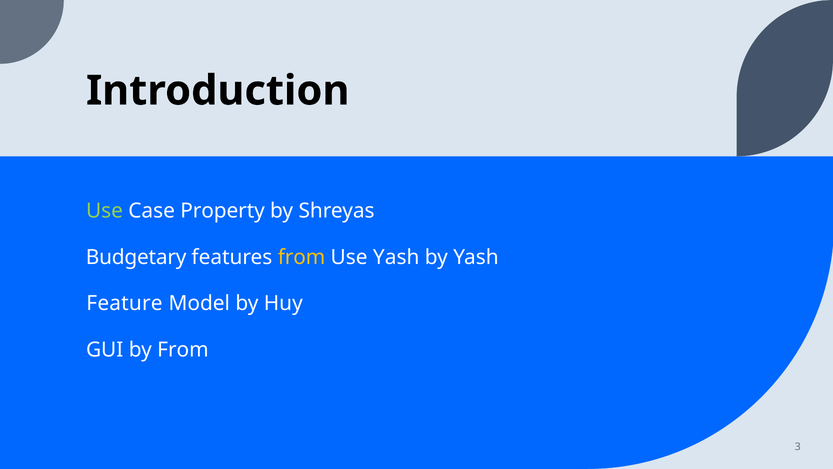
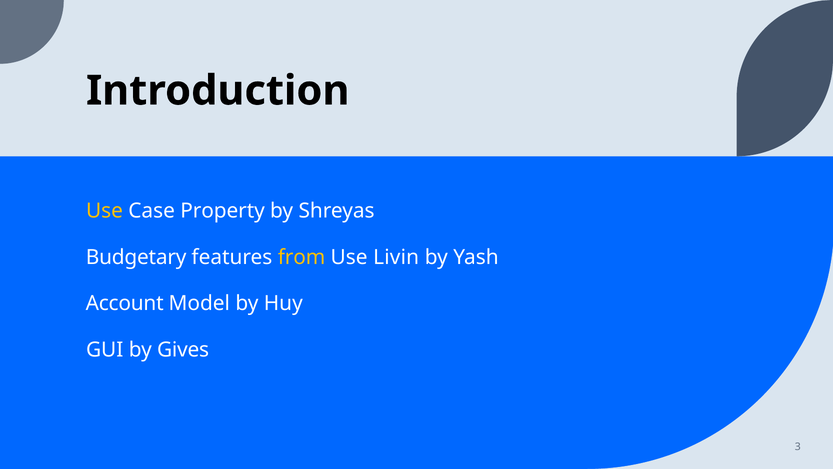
Use colour: light green -> yellow (104, 211)
Use Yash: Yash -> Livin (396, 257)
Feature: Feature -> Account (125, 303)
by From: From -> Gives (183, 349)
